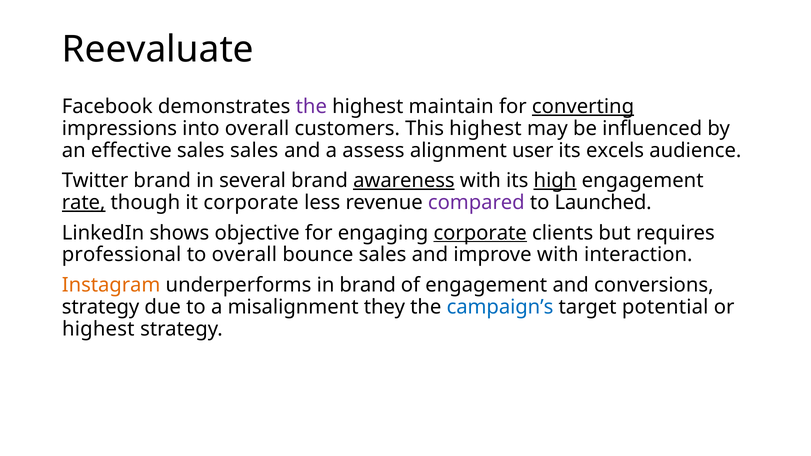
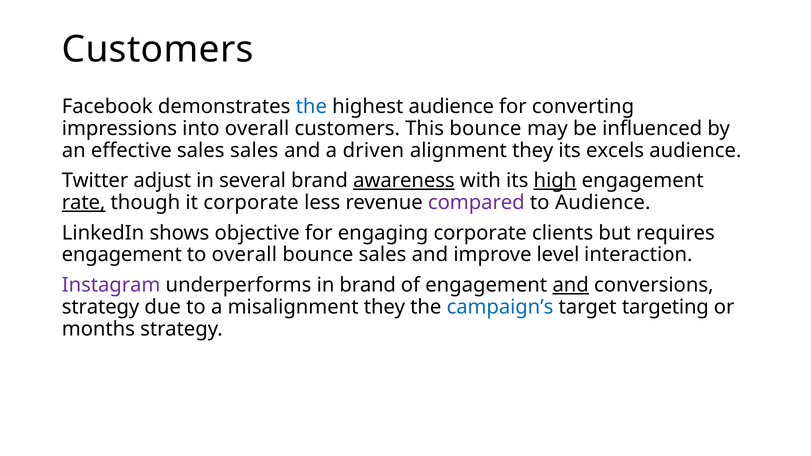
Reevaluate: Reevaluate -> Customers (158, 50)
the colour: purple -> blue (311, 107)
highest maintain: maintain -> audience (451, 107)
converting underline: present -> none (583, 107)
This highest: highest -> bounce (485, 128)
assess: assess -> driven (373, 150)
alignment user: user -> they (533, 150)
Twitter brand: brand -> adjust (162, 181)
to Launched: Launched -> Audience (603, 203)
corporate underline: present -> none (480, 233)
professional: professional -> engagement (122, 255)
improve with: with -> level (558, 255)
Instagram colour: orange -> purple (111, 285)
and underline: none -> present (571, 285)
potential: potential -> targeting (665, 307)
highest: highest -> months (98, 329)
